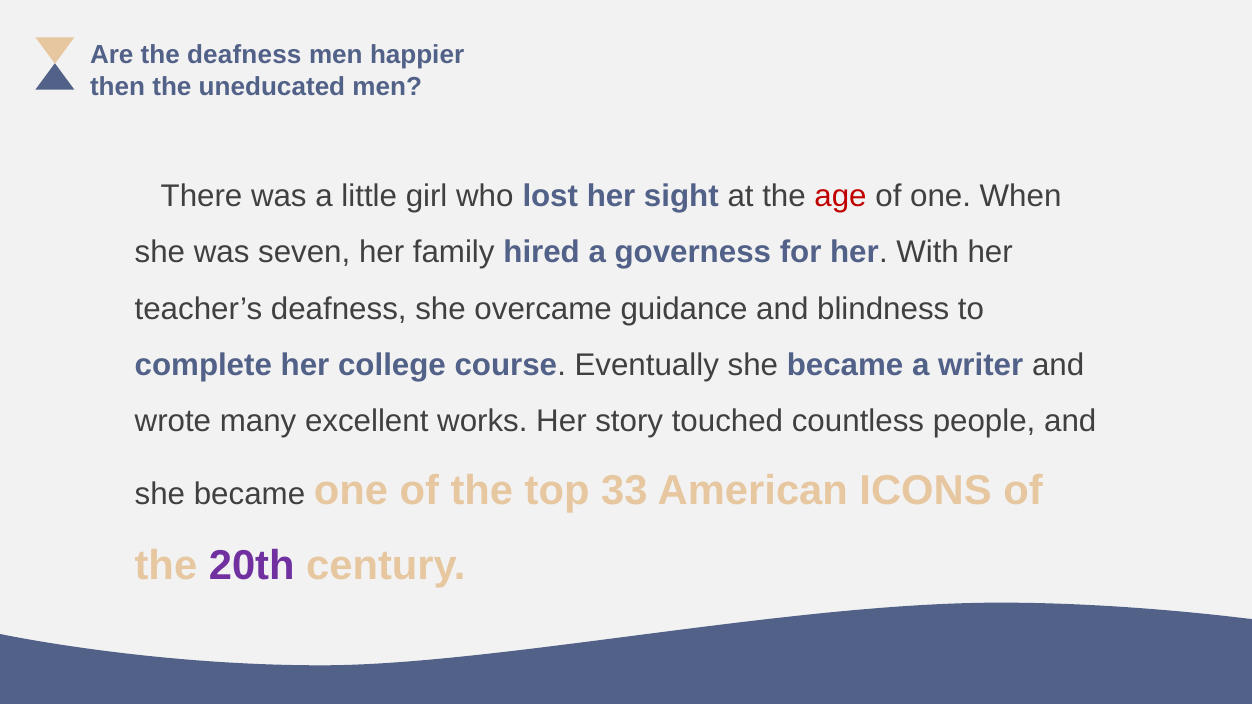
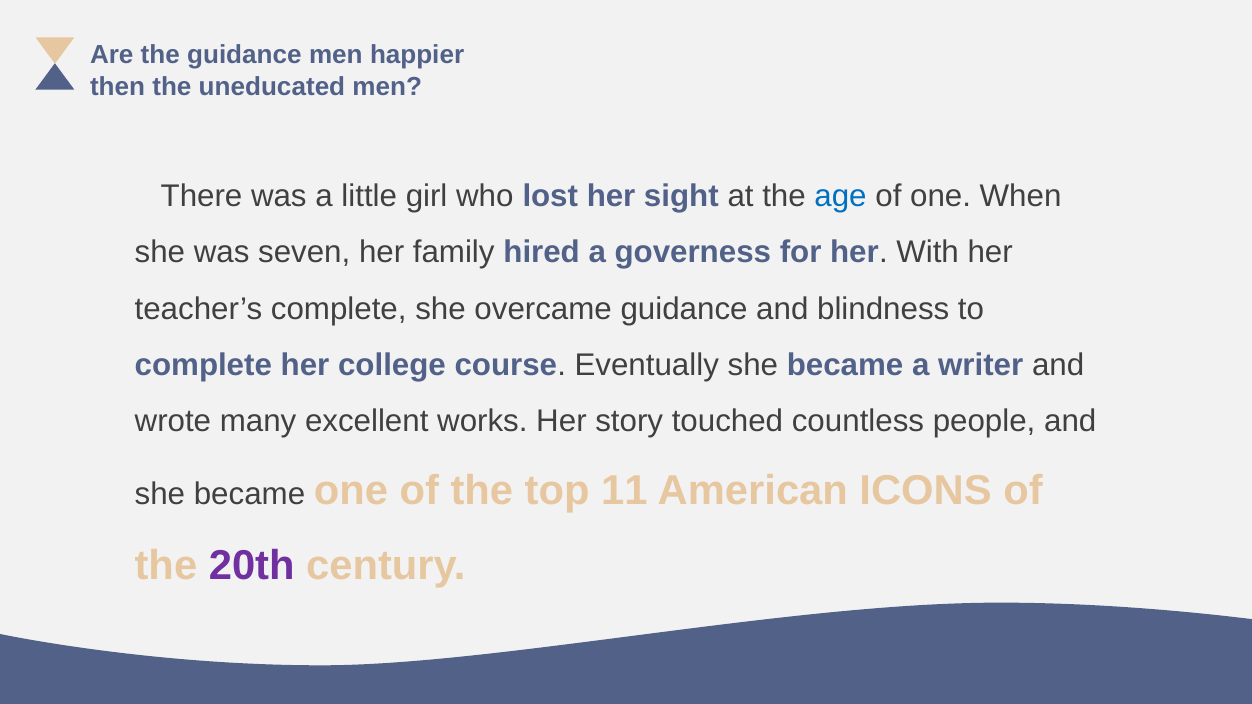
the deafness: deafness -> guidance (244, 55)
age colour: red -> blue (841, 196)
teacher’s deafness: deafness -> complete (339, 309)
33: 33 -> 11 (624, 491)
